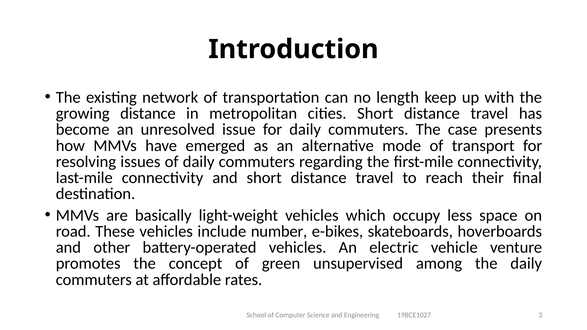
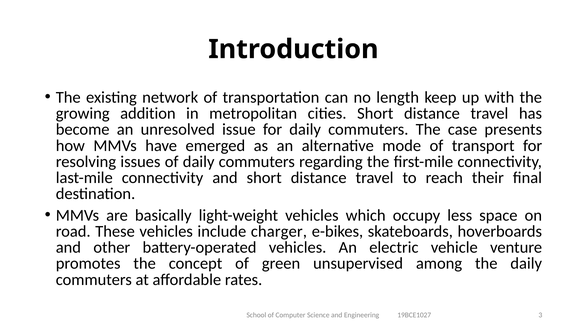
growing distance: distance -> addition (148, 114)
number: number -> charger (279, 232)
